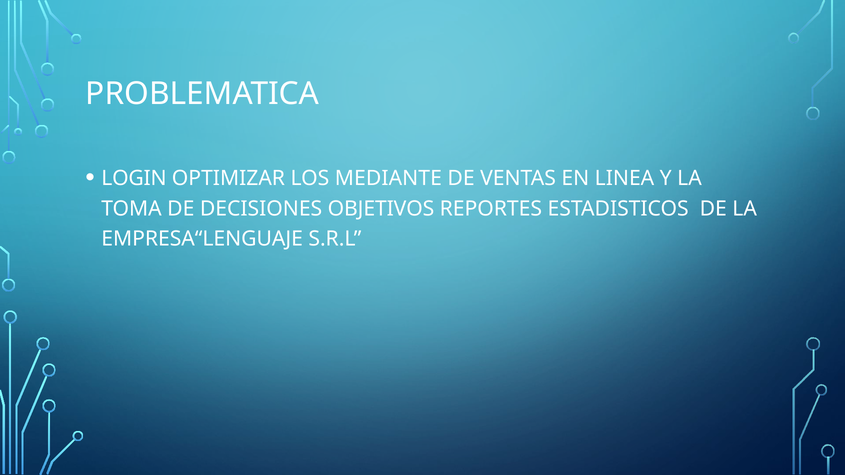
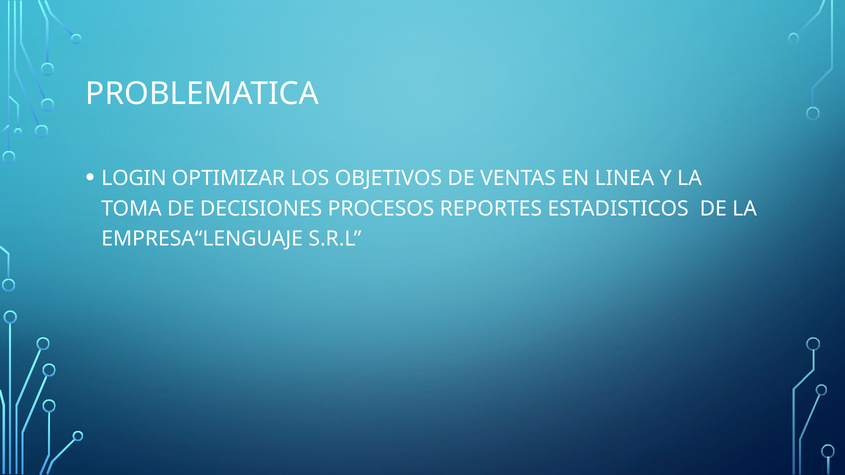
MEDIANTE: MEDIANTE -> OBJETIVOS (388, 178)
OBJETIVOS: OBJETIVOS -> PROCESOS (381, 209)
